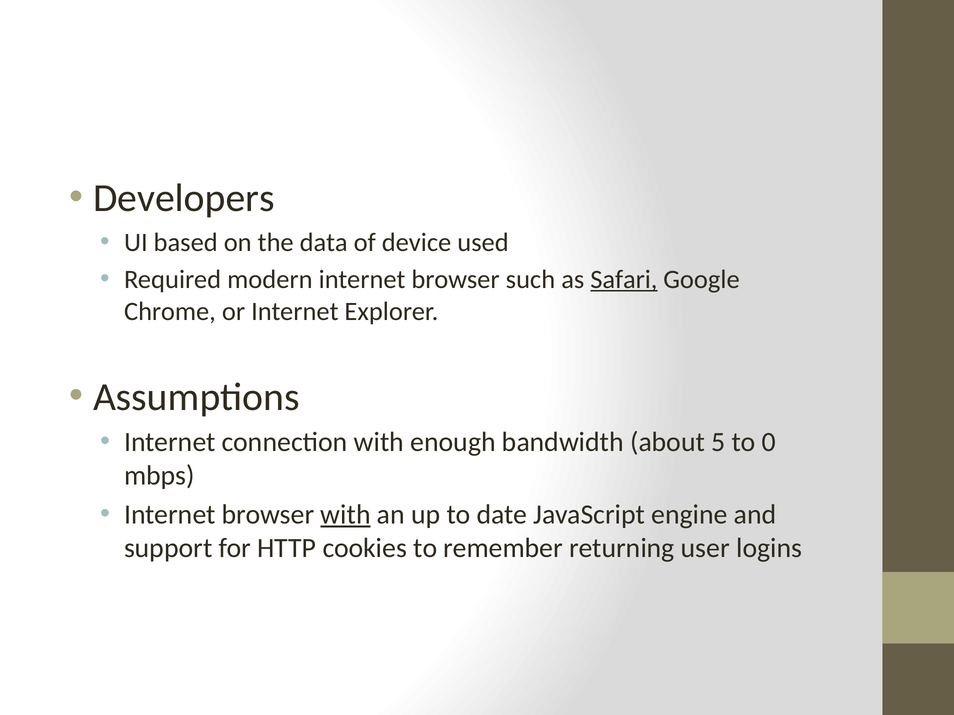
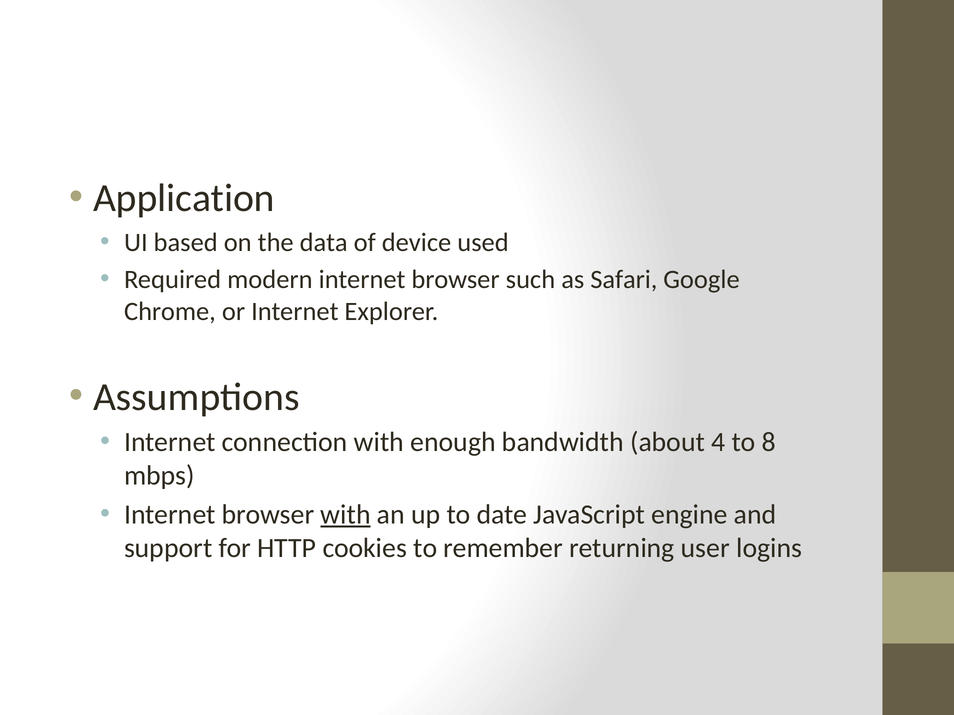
Developers: Developers -> Application (184, 198)
Safari underline: present -> none (624, 280)
5: 5 -> 4 (718, 443)
0: 0 -> 8 (769, 443)
